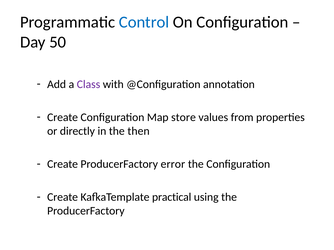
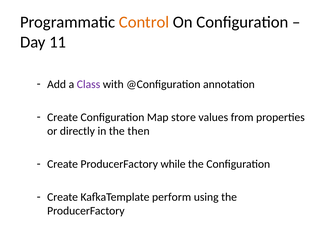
Control colour: blue -> orange (144, 22)
50: 50 -> 11 (58, 42)
error: error -> while (173, 164)
practical: practical -> perform (172, 197)
